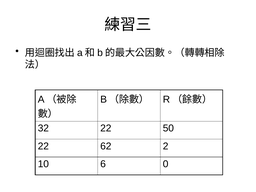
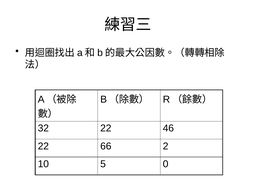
50: 50 -> 46 (168, 128)
62: 62 -> 66 (106, 146)
6: 6 -> 5 (103, 164)
